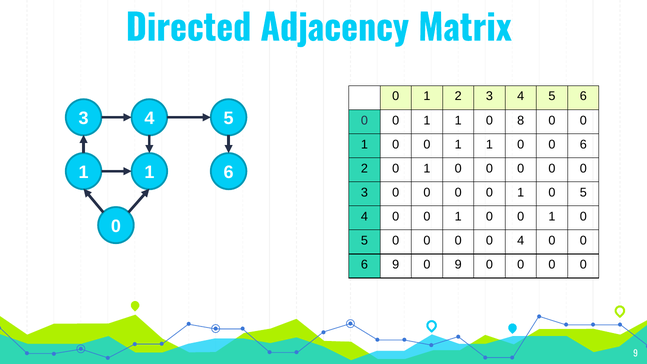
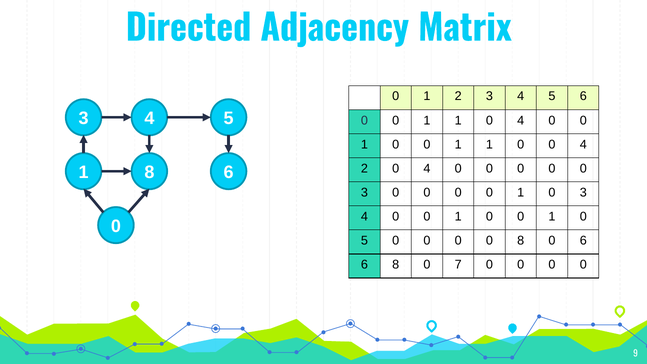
1 0 8: 8 -> 4 (521, 120)
1 0 0 6: 6 -> 4 (583, 144)
2 0 1: 1 -> 4 (427, 168)
1: 1 -> 8 (149, 172)
5: 5 -> 3 (583, 192)
0 4: 4 -> 8 (521, 240)
0: 0 -> 6 (583, 240)
6 9: 9 -> 8 (396, 264)
0 9: 9 -> 7 (458, 264)
